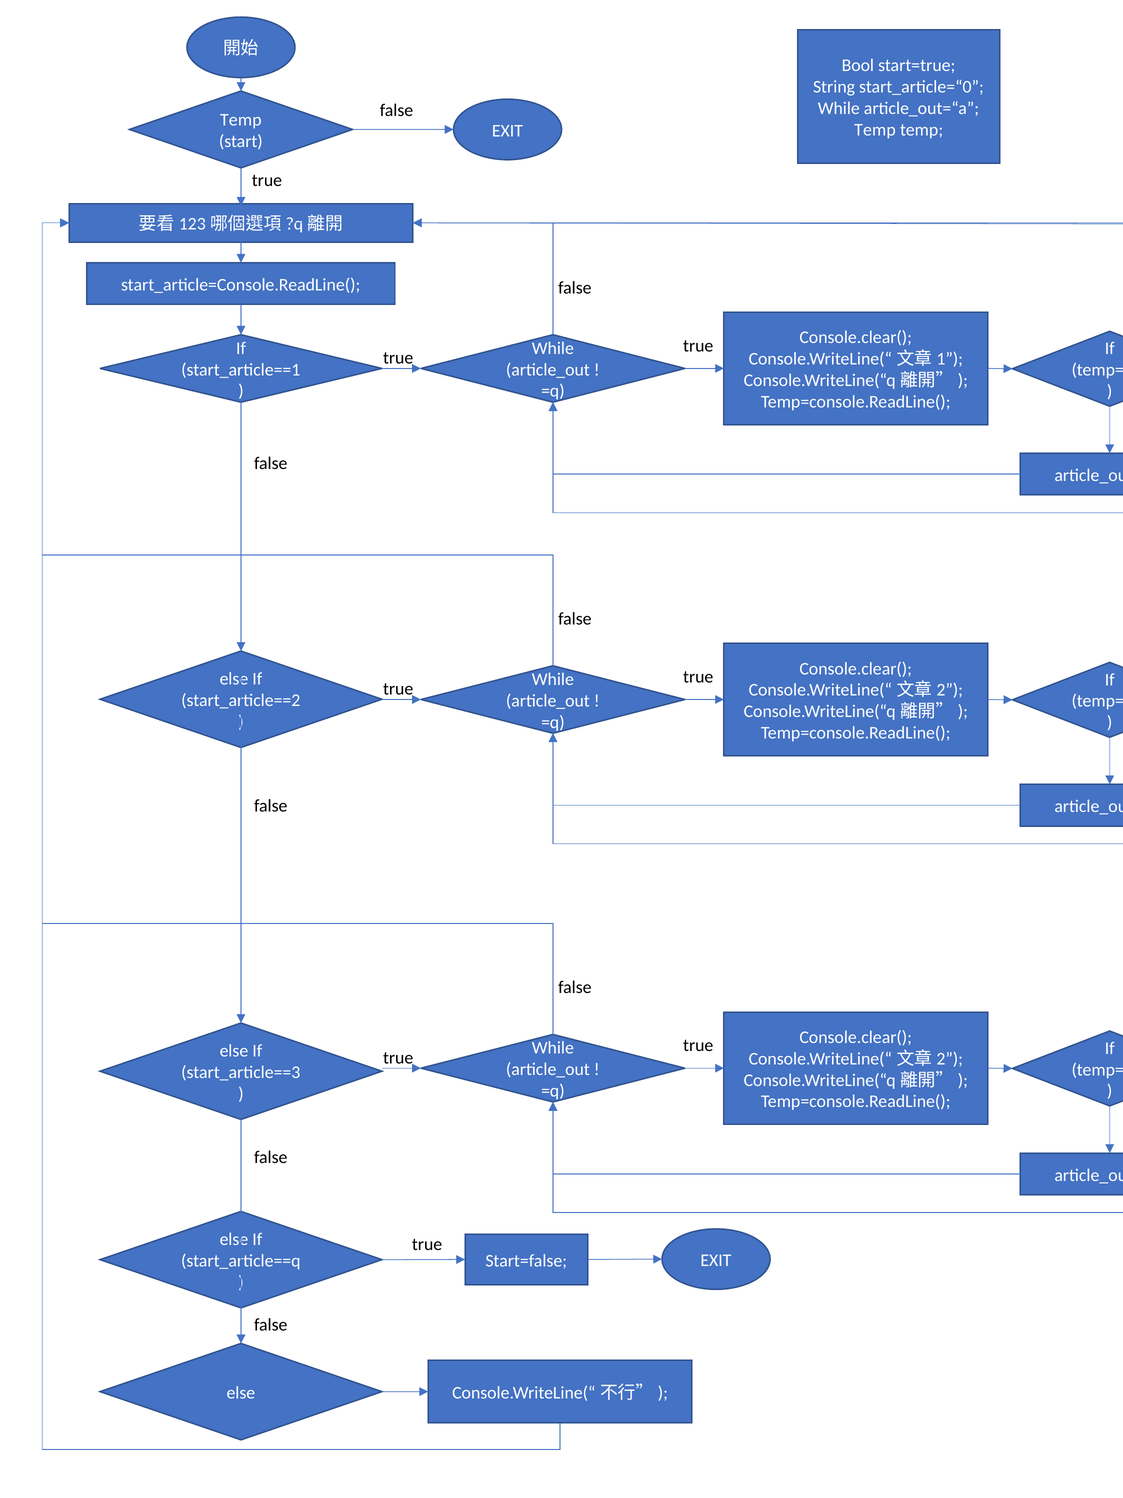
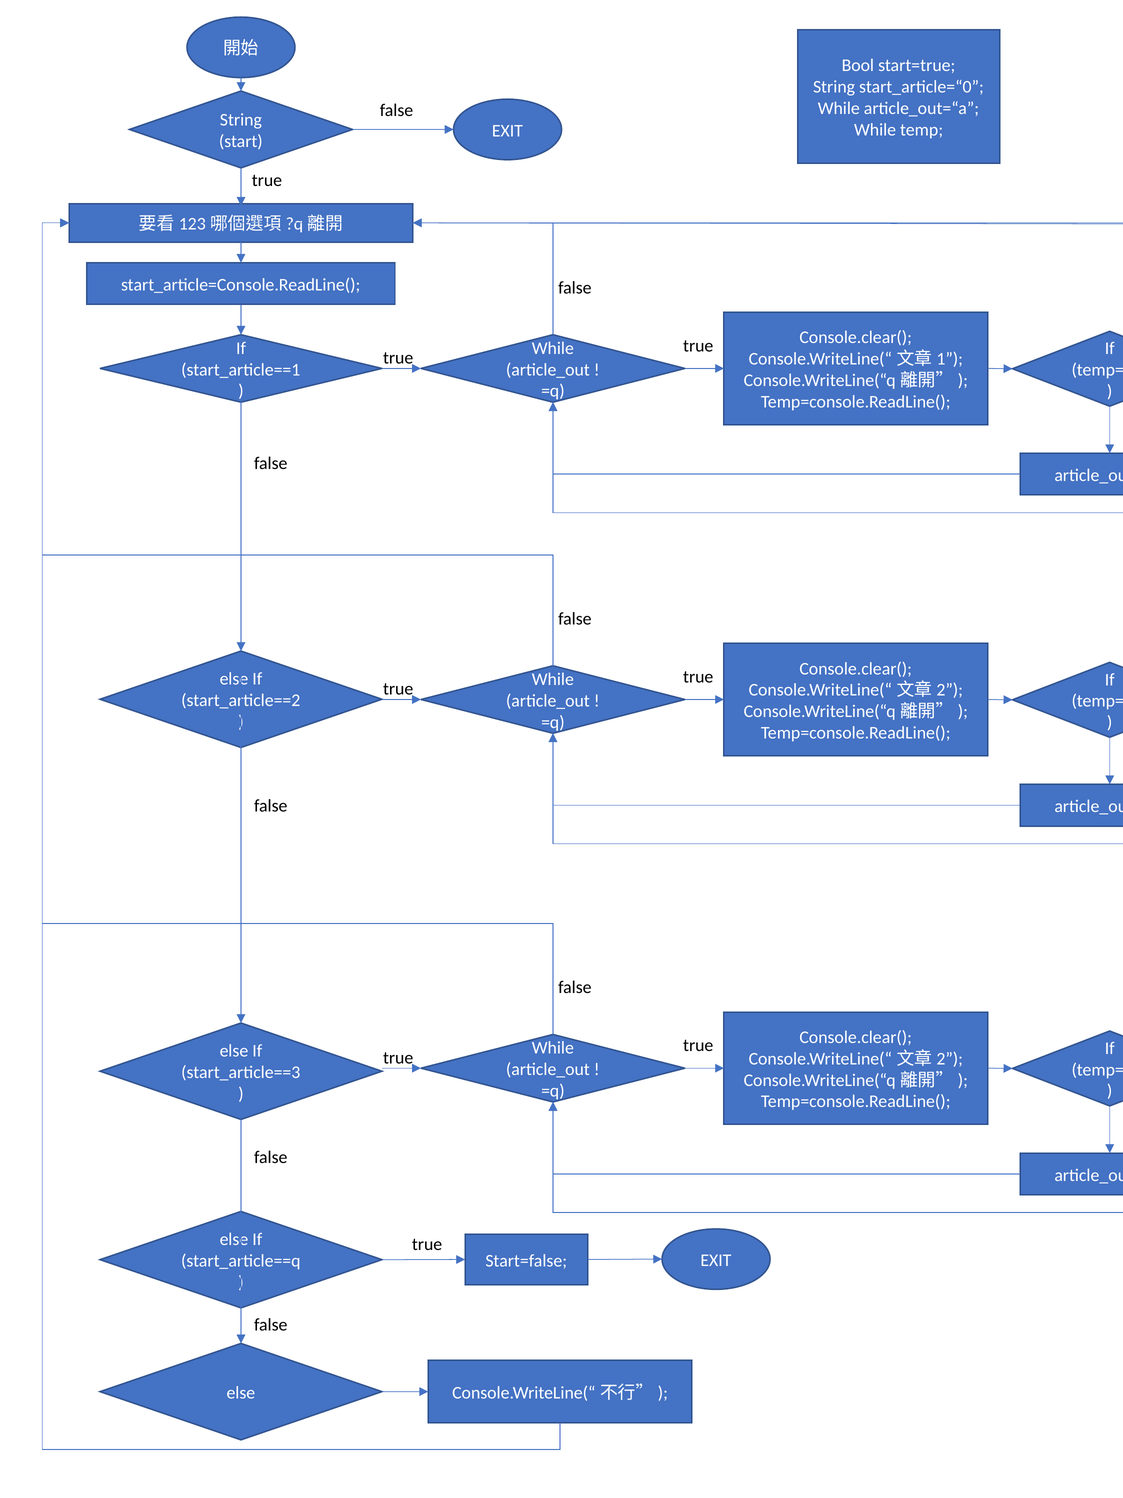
Temp: Temp -> String (241, 120)
Temp: Temp -> While (875, 130)
